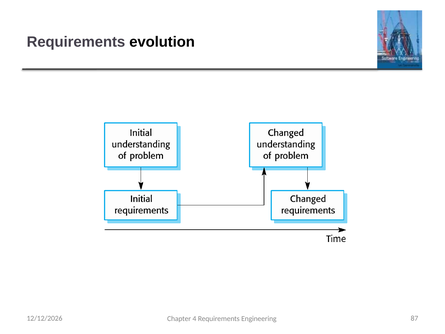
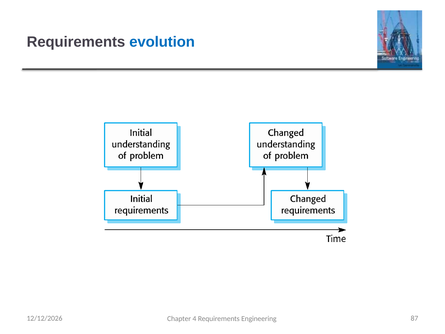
evolution colour: black -> blue (162, 42)
